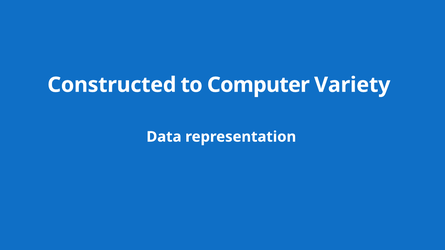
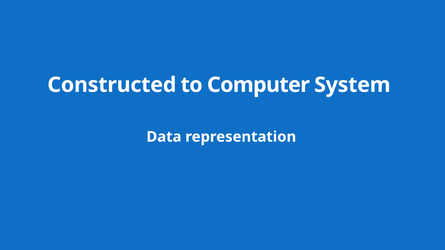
Variety: Variety -> System (352, 85)
